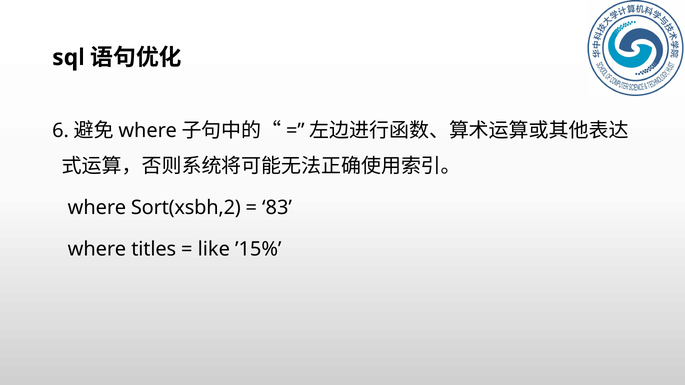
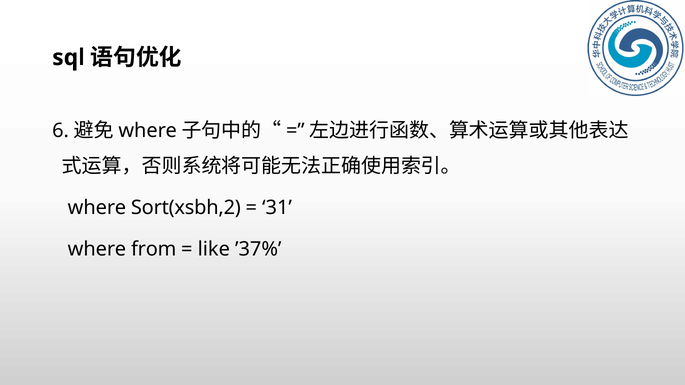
83: 83 -> 31 (277, 208)
titles: titles -> from (154, 249)
’15%: ’15% -> ’37% (258, 249)
